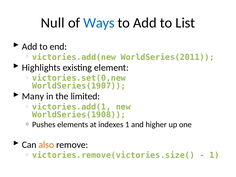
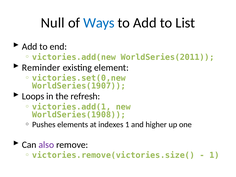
Highlights: Highlights -> Reminder (41, 68)
Many: Many -> Loops (33, 96)
limited: limited -> refresh (85, 96)
also colour: orange -> purple (46, 145)
